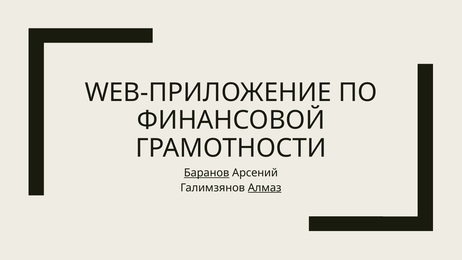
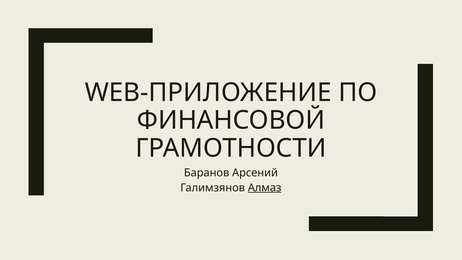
Баранов underline: present -> none (207, 173)
